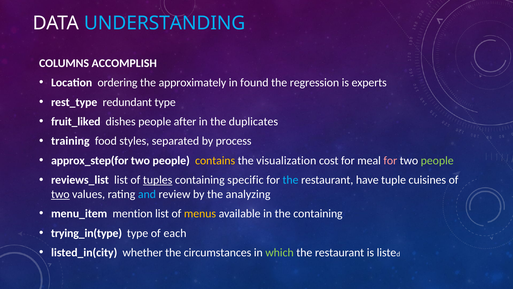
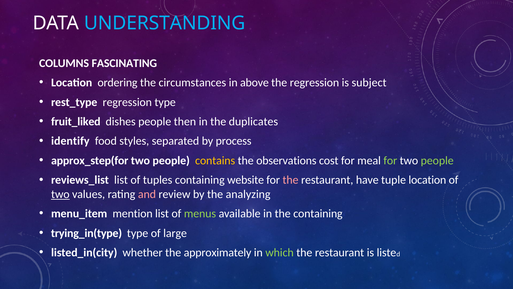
ACCOMPLISH: ACCOMPLISH -> FASCINATING (124, 63)
approximately: approximately -> circumstances (192, 83)
found: found -> above (254, 83)
experts: experts -> subject (369, 83)
rest_type redundant: redundant -> regression (127, 102)
after: after -> then (185, 121)
training: training -> identify (70, 141)
visualization: visualization -> observations (286, 160)
for colour: pink -> light green (390, 160)
tuples underline: present -> none (158, 180)
specific: specific -> website (246, 180)
the colour: light blue -> pink (291, 180)
tuple cuisines: cuisines -> location (427, 180)
and colour: light blue -> pink (147, 194)
menus colour: yellow -> light green (200, 213)
each: each -> large (175, 233)
circumstances: circumstances -> approximately (218, 252)
